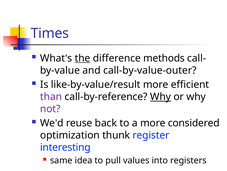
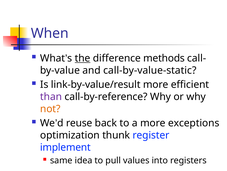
Times: Times -> When (50, 33)
call-by-value-outer: call-by-value-outer -> call-by-value-static (150, 70)
like-by-value/result: like-by-value/result -> link-by-value/result (96, 84)
Why underline: present -> none (161, 96)
not colour: purple -> orange (50, 108)
considered: considered -> exceptions (194, 123)
interesting: interesting -> implement (65, 147)
